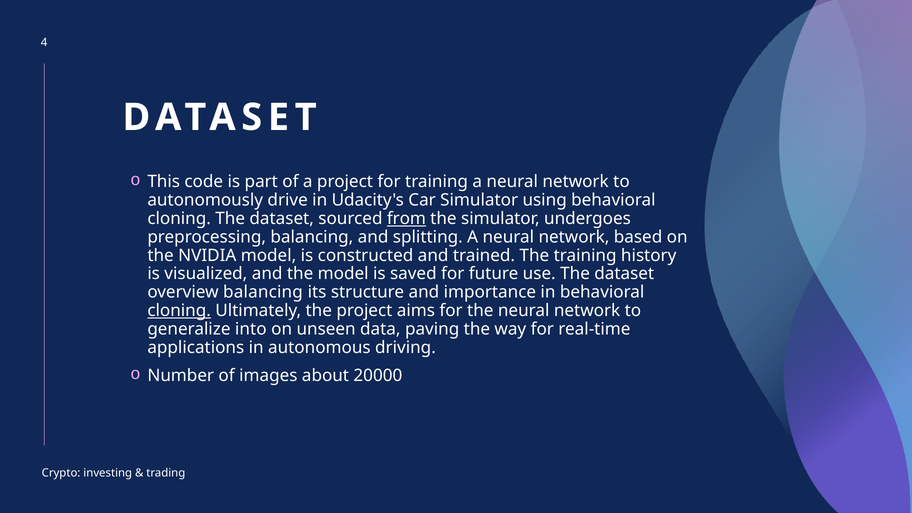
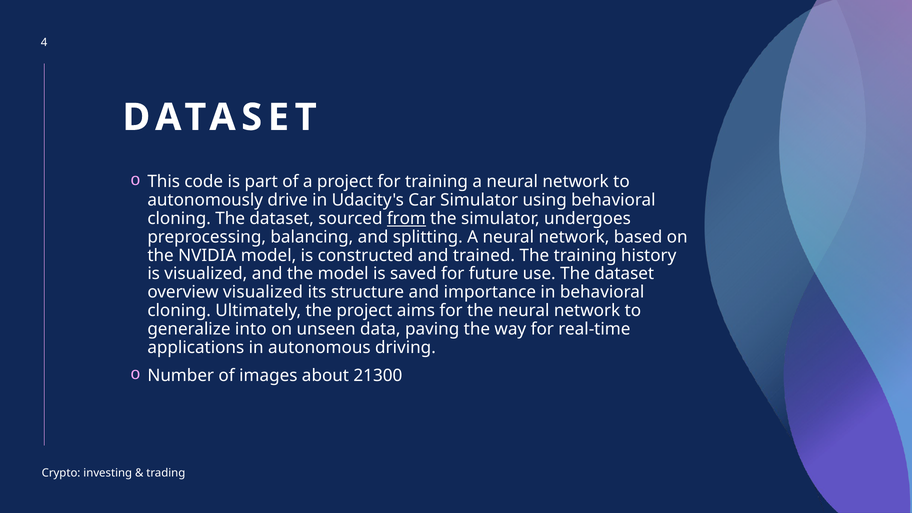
overview balancing: balancing -> visualized (263, 292)
cloning underline: present -> none (179, 311)
20000: 20000 -> 21300 (378, 376)
